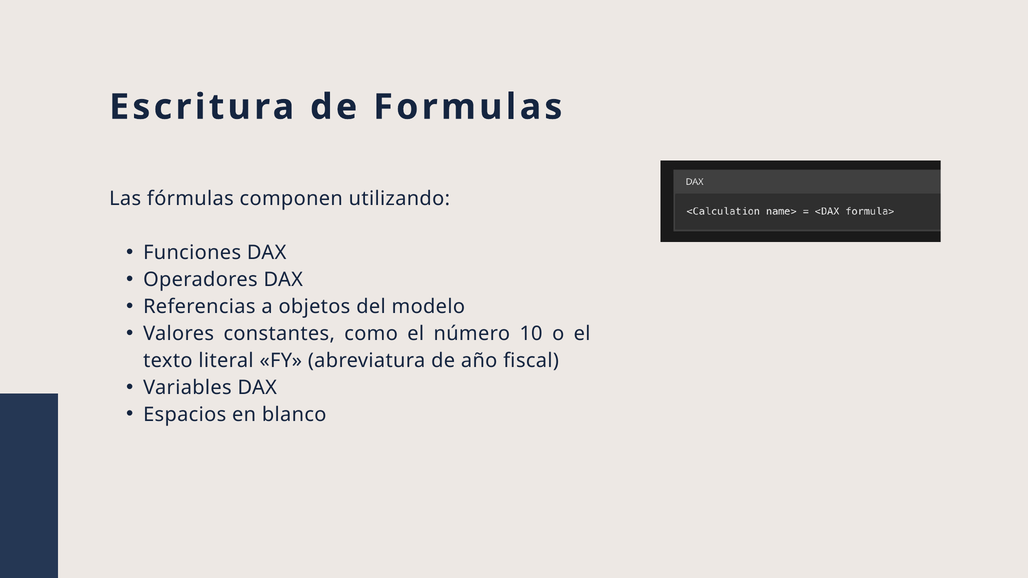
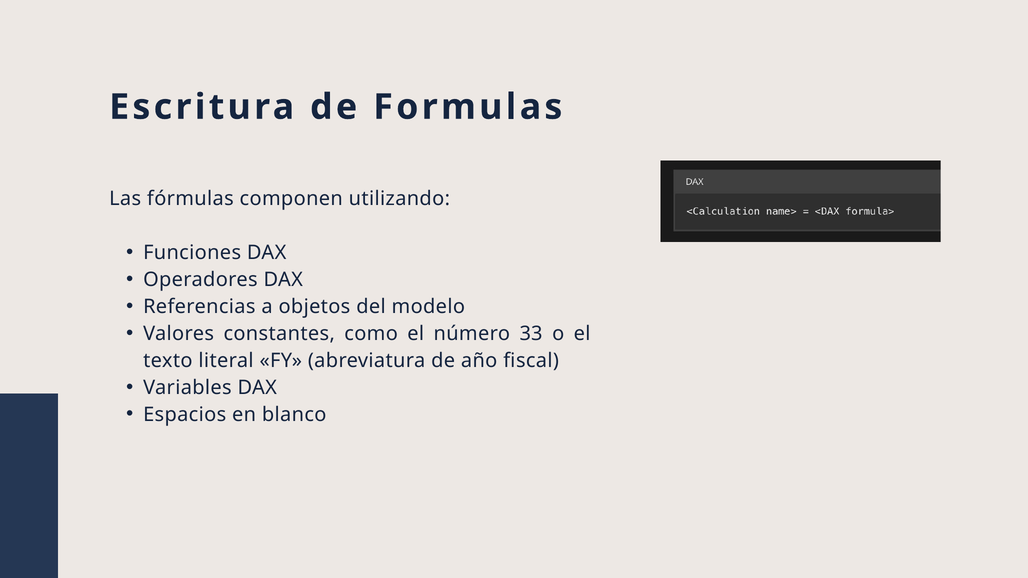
10: 10 -> 33 (531, 334)
